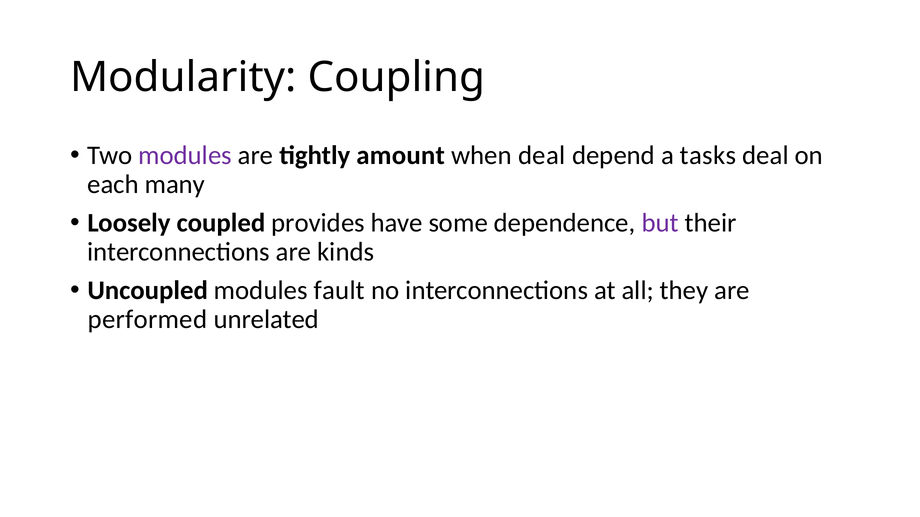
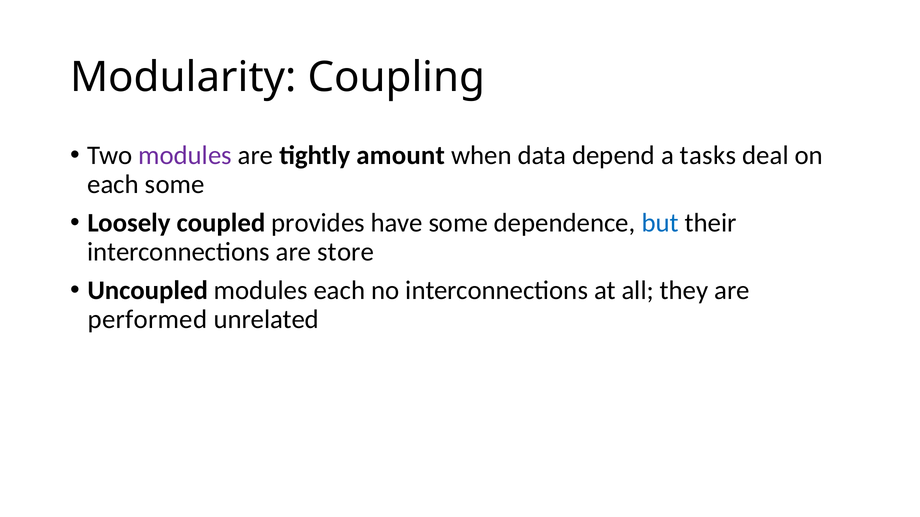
when deal: deal -> data (542, 156)
each many: many -> some (175, 185)
but colour: purple -> blue (660, 223)
kinds: kinds -> store (346, 252)
modules fault: fault -> each (339, 291)
